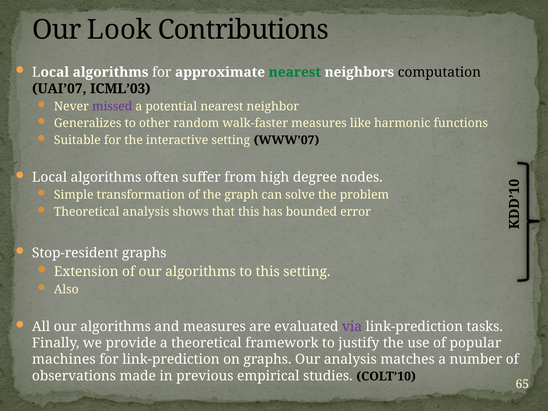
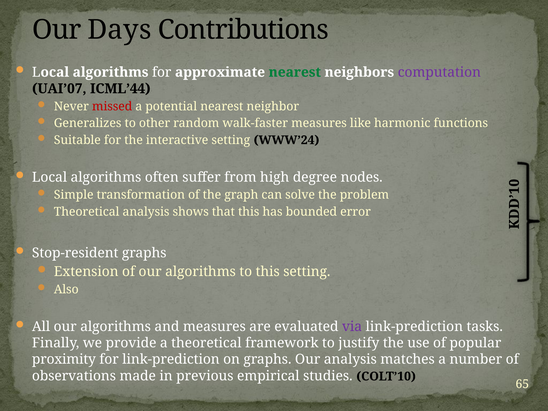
Look: Look -> Days (119, 30)
computation colour: black -> purple (439, 72)
ICML’03: ICML’03 -> ICML’44 (120, 89)
missed colour: purple -> red (112, 106)
WWW’07: WWW’07 -> WWW’24 (286, 140)
machines: machines -> proximity (64, 359)
